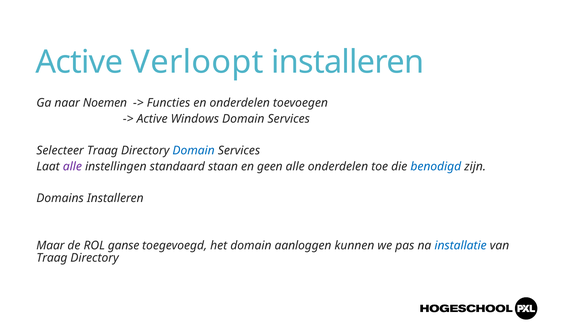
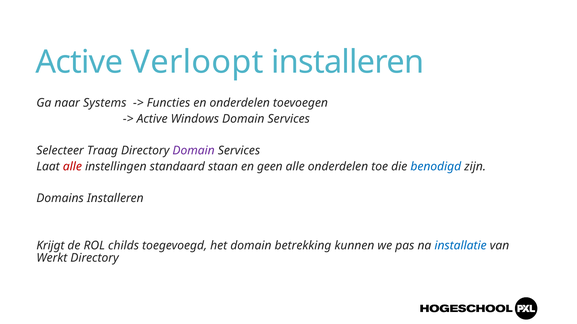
Noemen: Noemen -> Systems (105, 103)
Domain colour: blue -> purple (194, 151)
alle colour: purple -> red (72, 167)
Maar: Maar -> Krijgt (50, 246)
ganse: ganse -> childs (124, 246)
aanloggen: aanloggen -> betrekking (303, 246)
Traag: Traag -> Werkt (52, 258)
